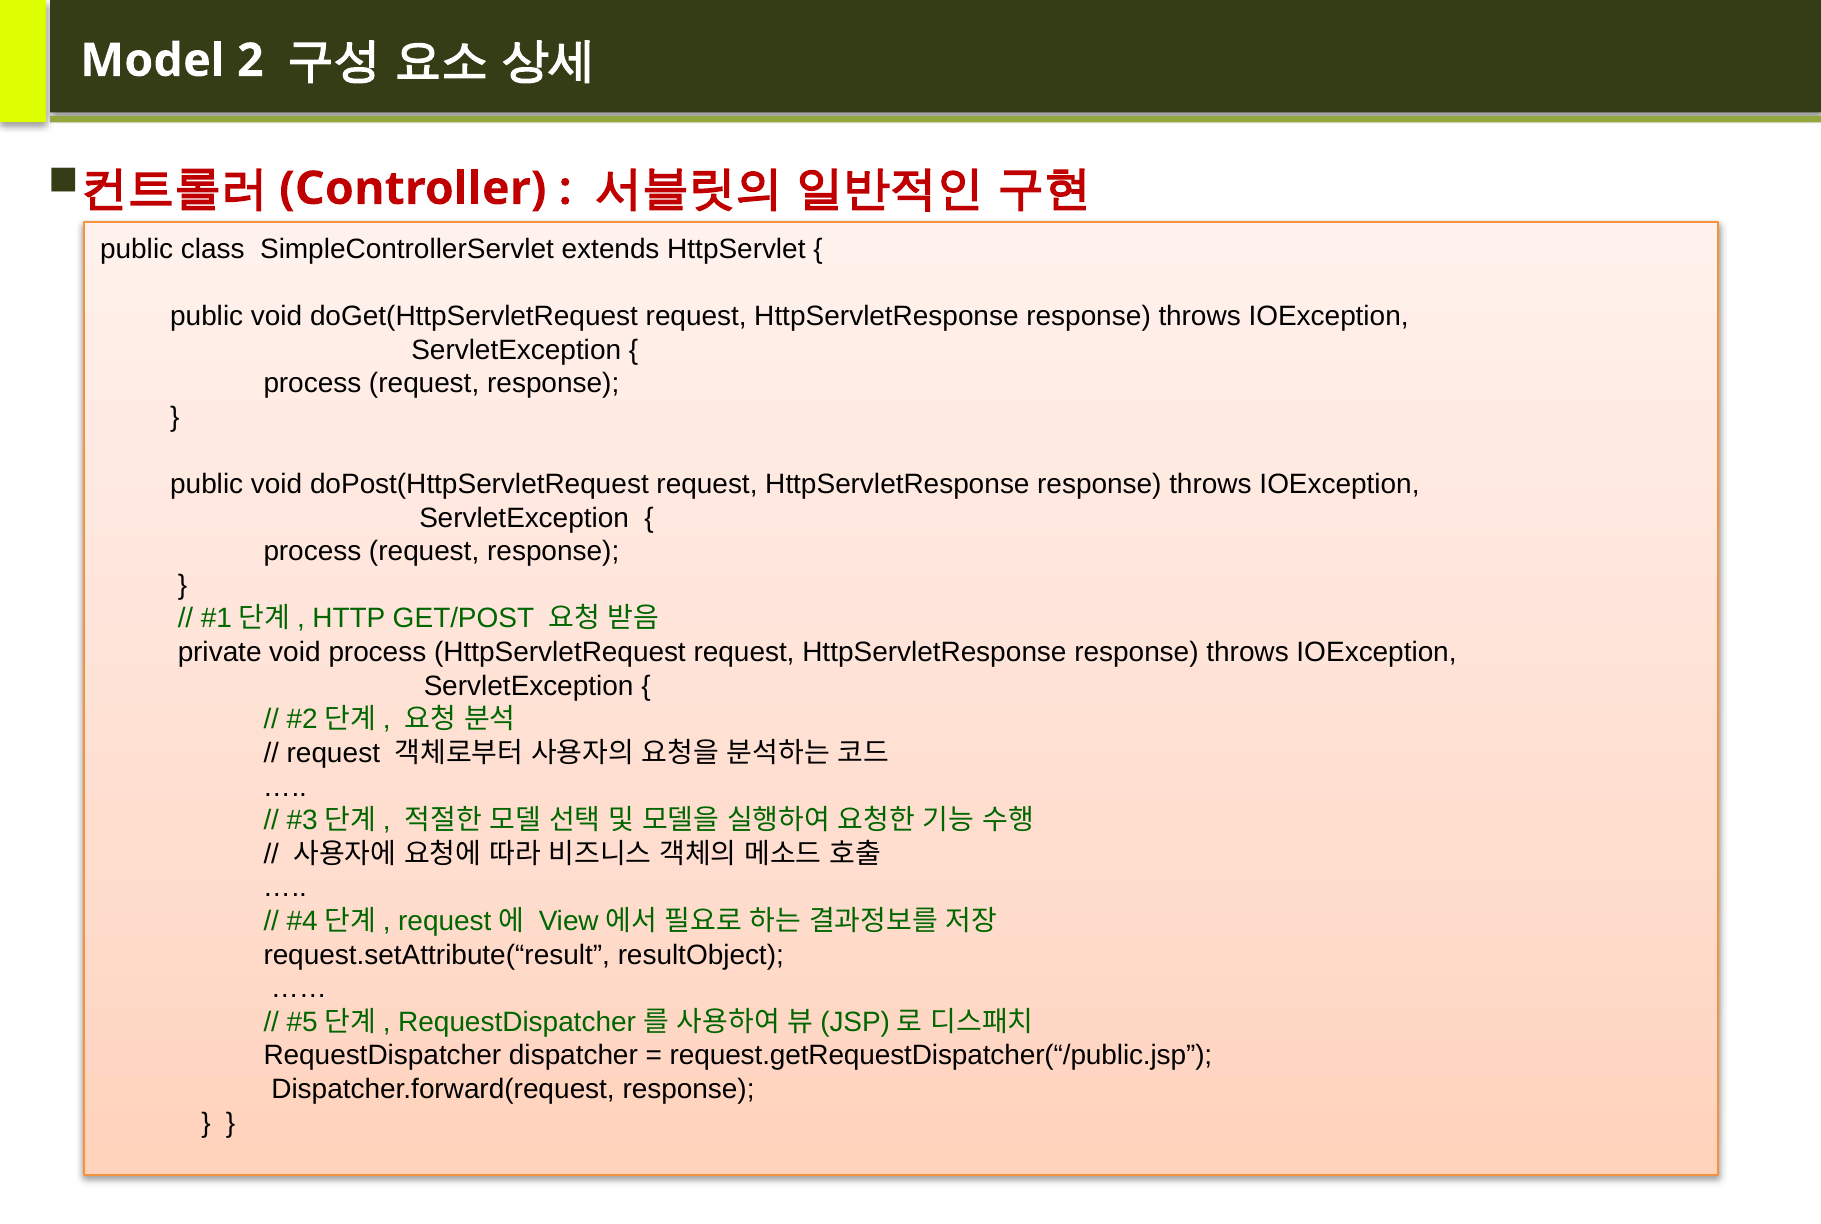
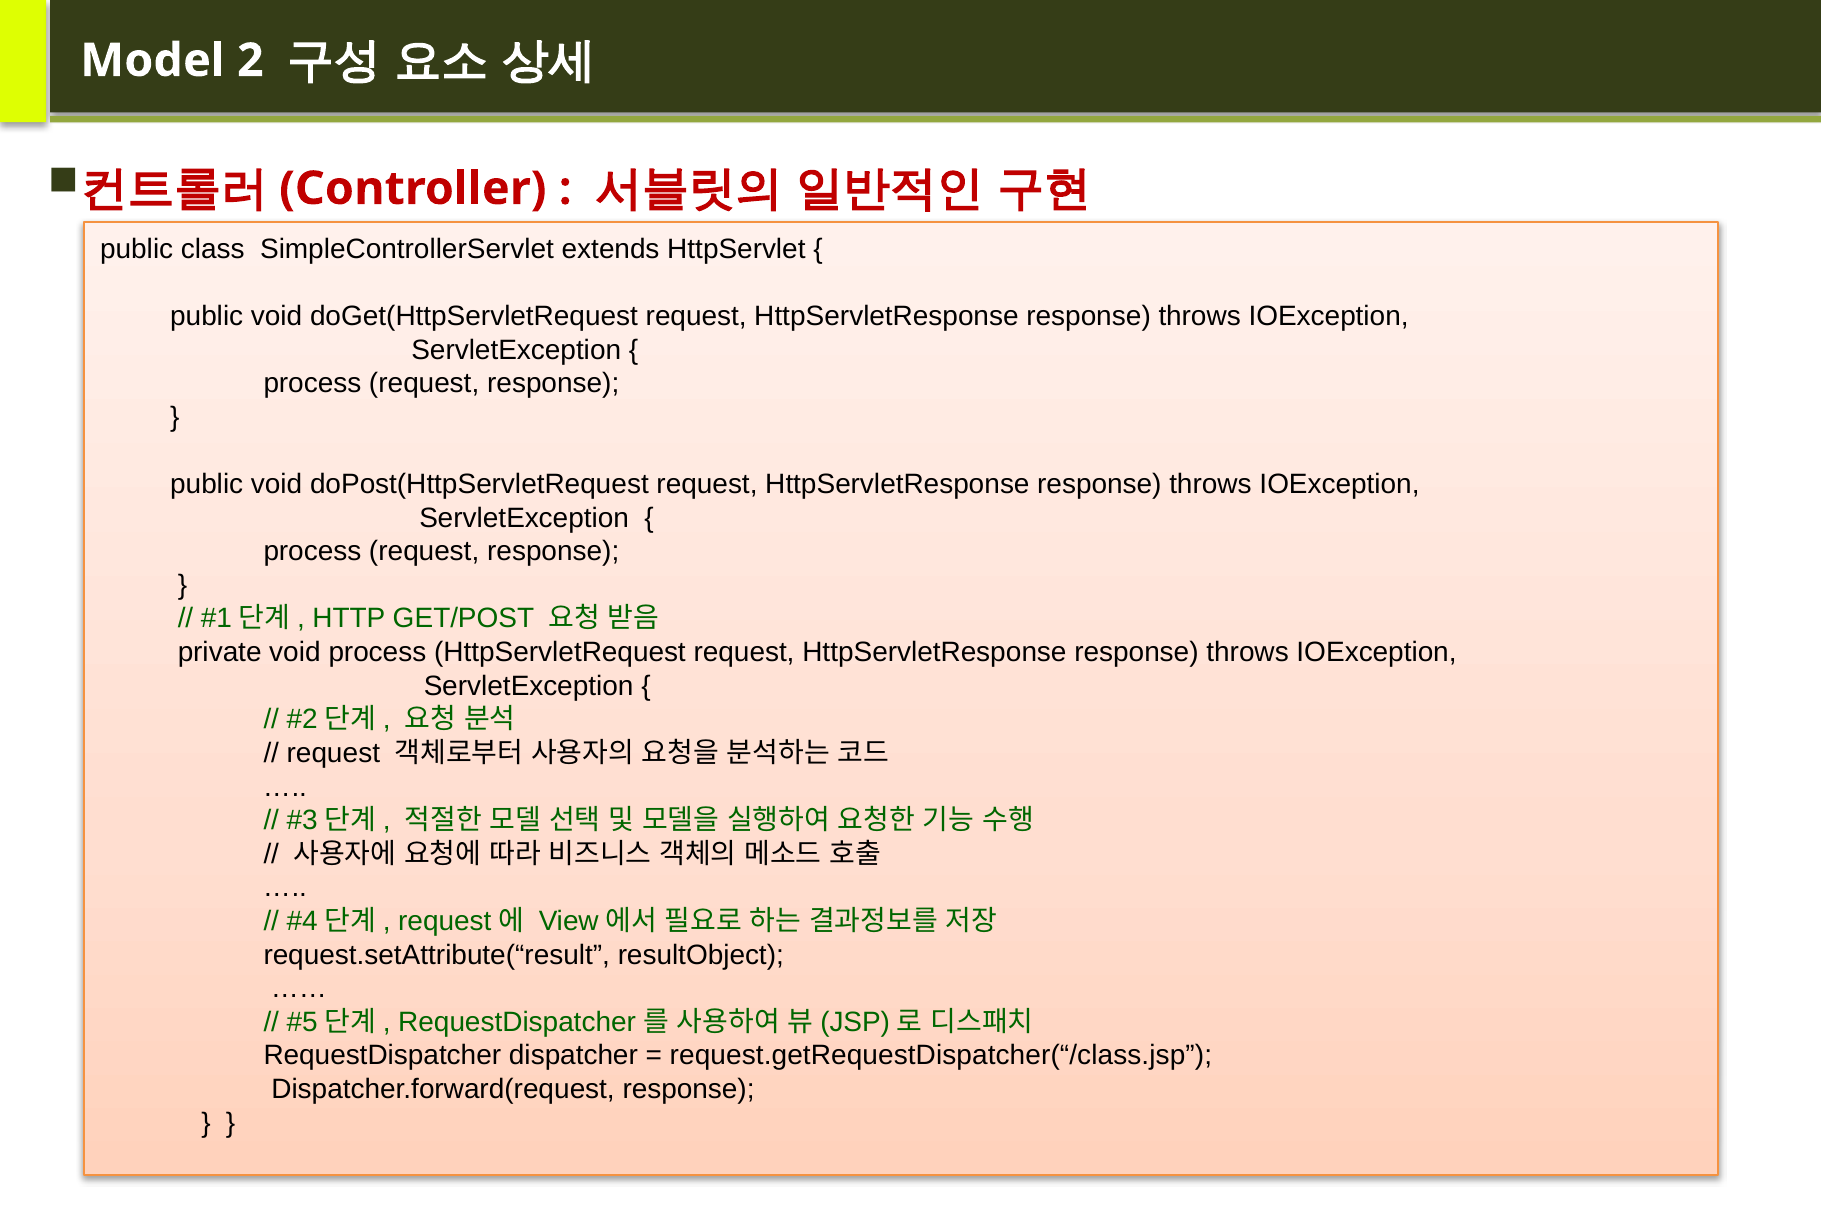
request.getRequestDispatcher(“/public.jsp: request.getRequestDispatcher(“/public.jsp -> request.getRequestDispatcher(“/class.jsp (941, 1056)
